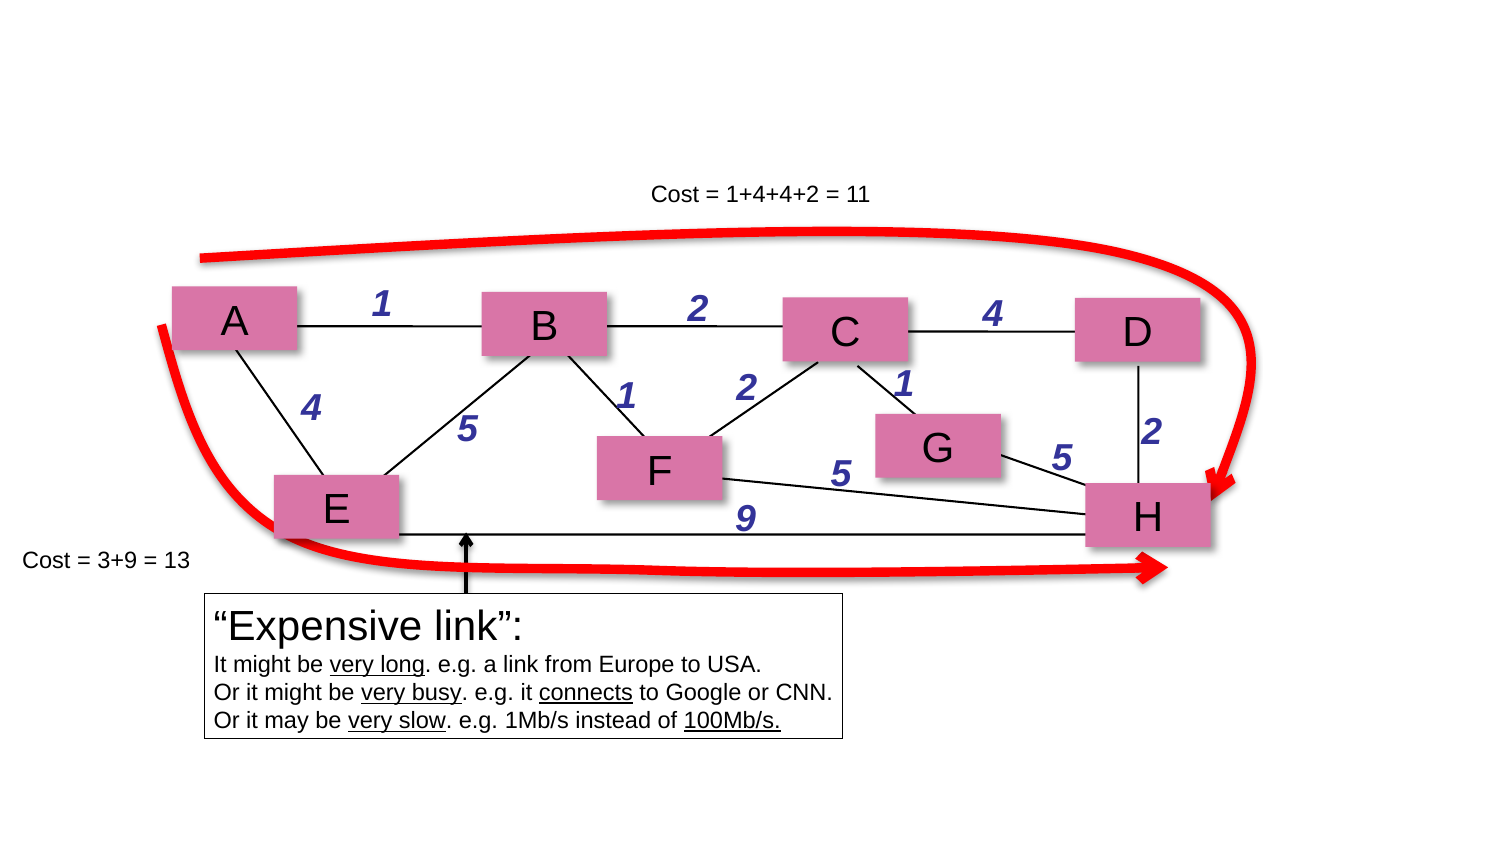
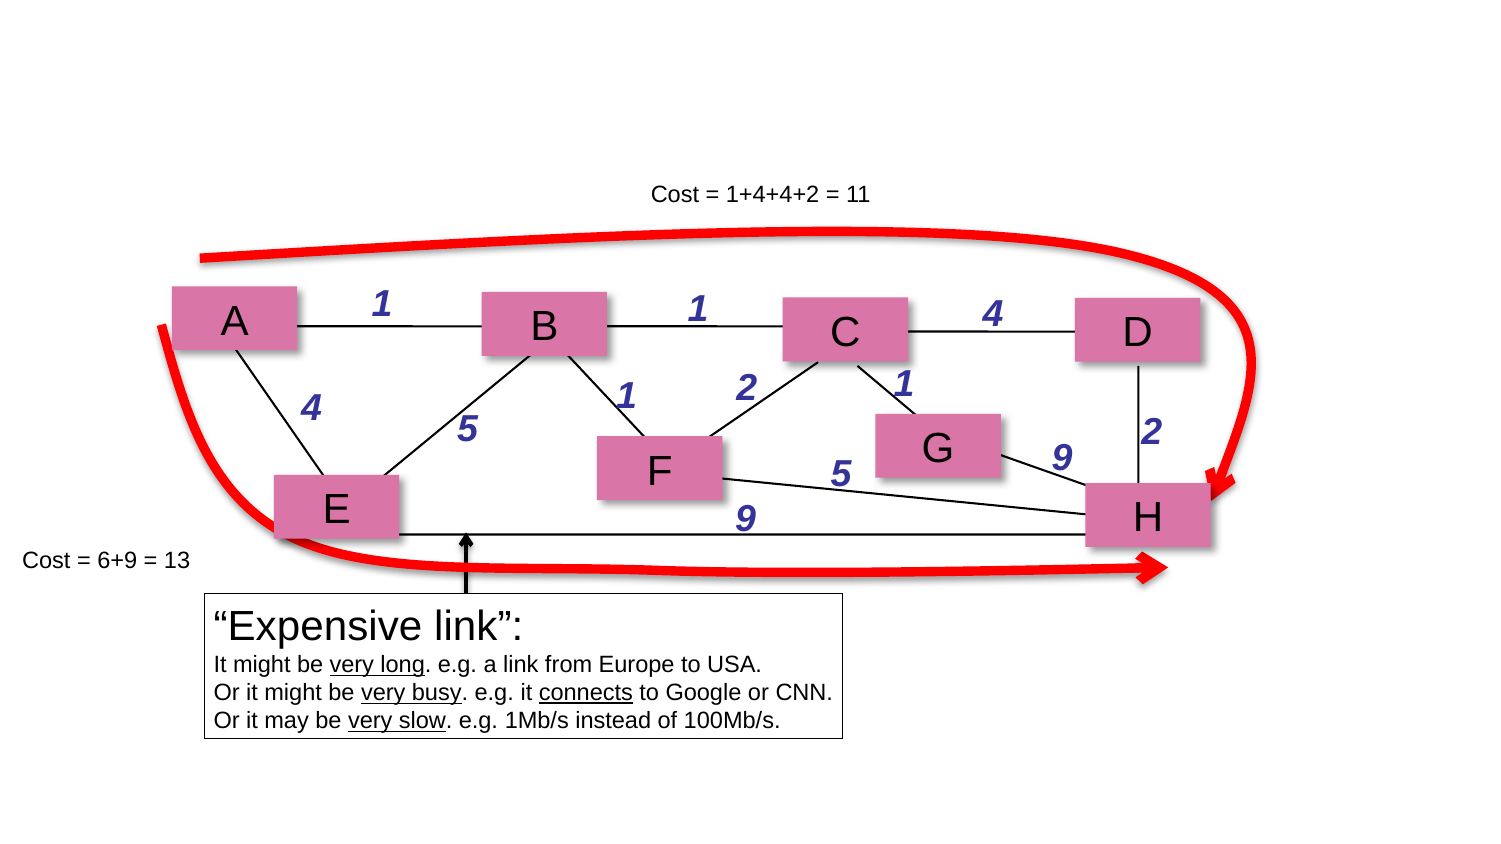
2: 2 -> 1 (698, 309)
5: 5 -> 9 (1062, 458)
3+9: 3+9 -> 6+9 (117, 561)
100Mb/s underline: present -> none (732, 721)
